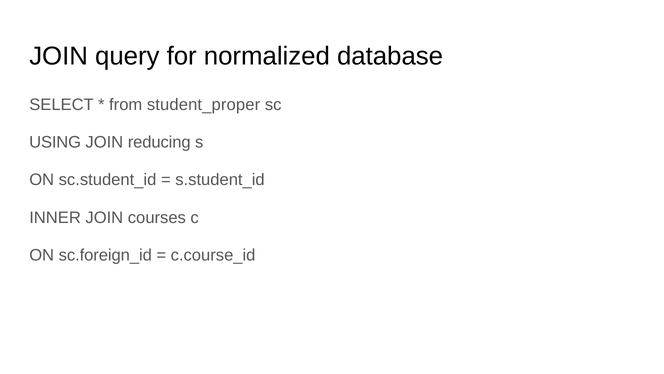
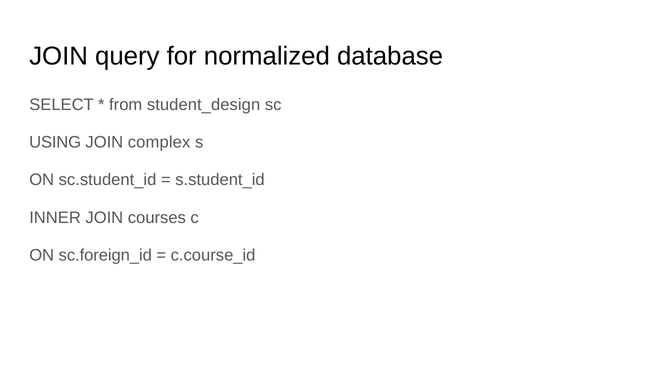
student_proper: student_proper -> student_design (204, 104)
reducing: reducing -> complex (159, 142)
